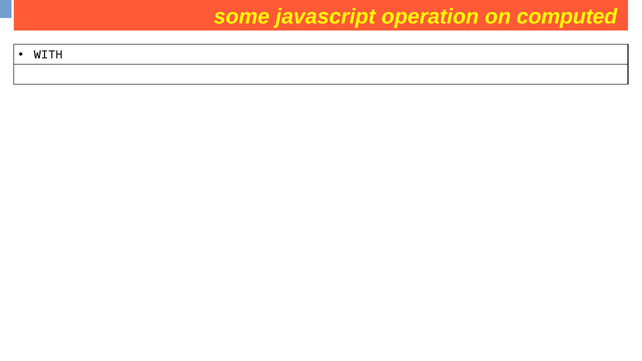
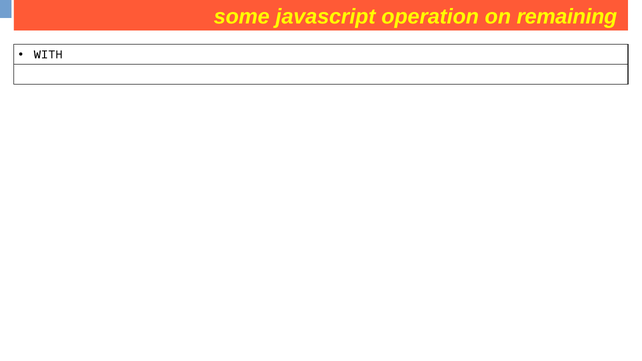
computed: computed -> remaining (567, 17)
